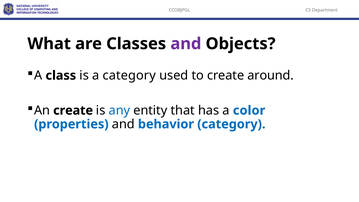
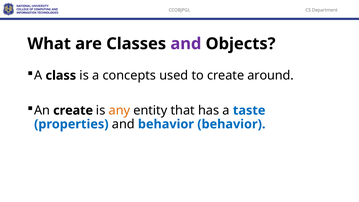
a category: category -> concepts (129, 75)
any colour: blue -> orange (119, 110)
color: color -> taste (249, 110)
behavior category: category -> behavior (231, 124)
